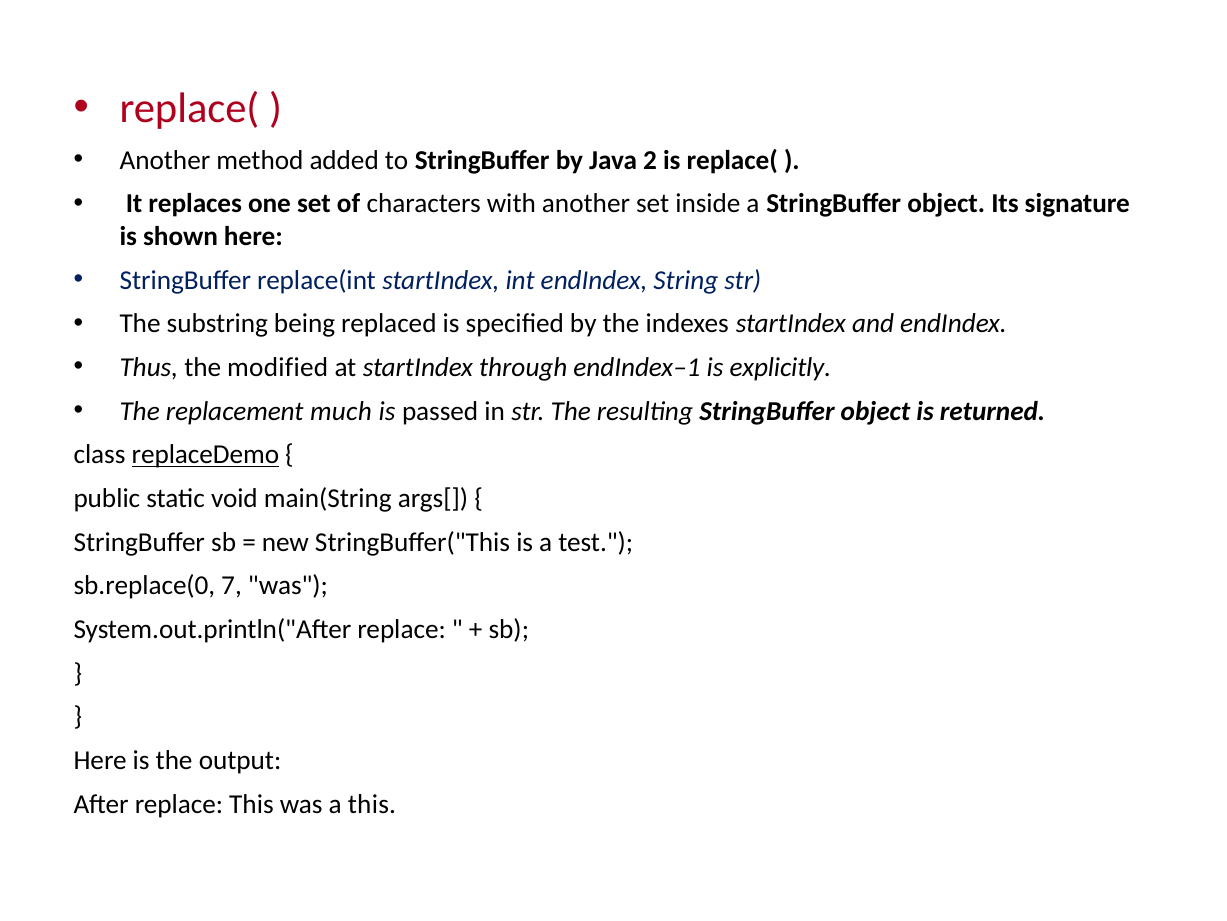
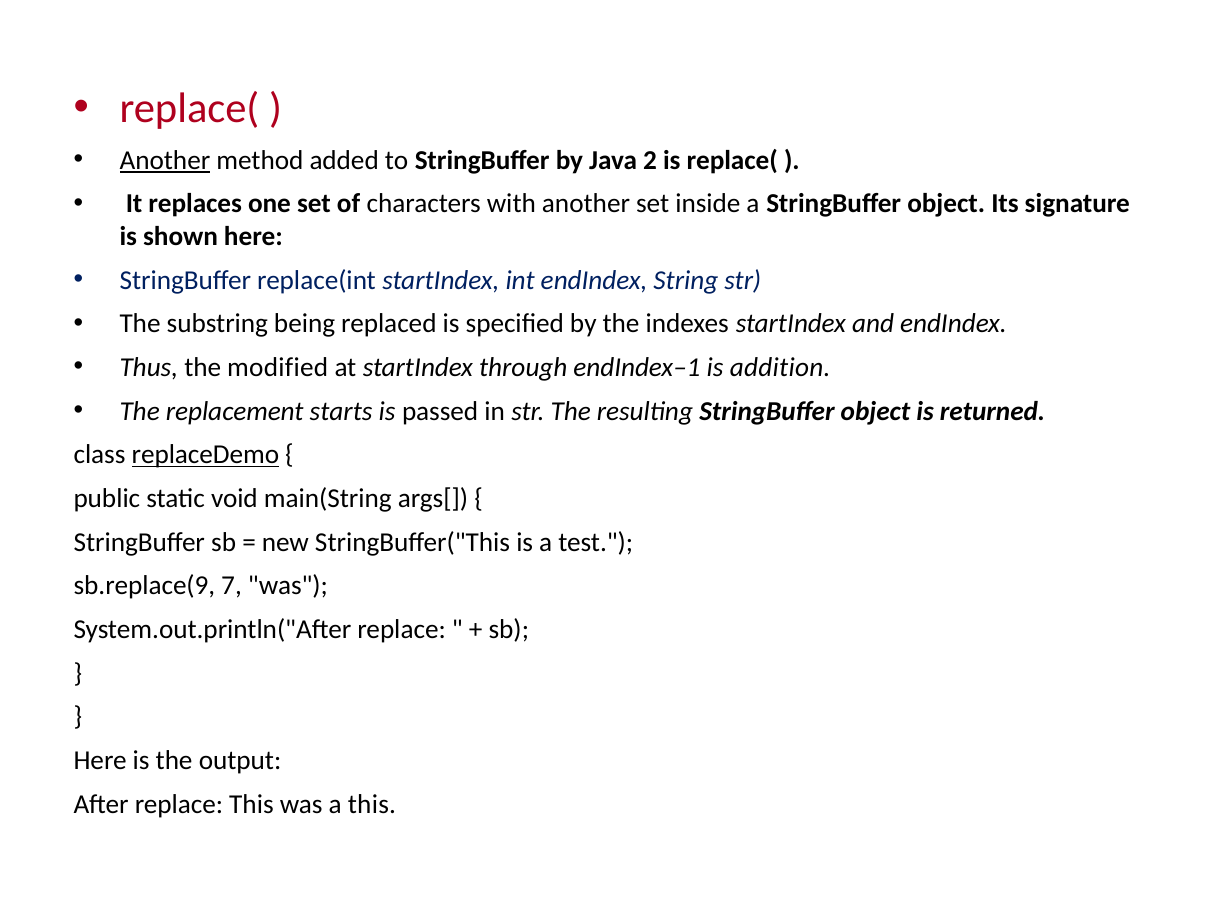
Another underline: none -> present (165, 160)
explicitly: explicitly -> addition (780, 367)
much: much -> starts (341, 411)
sb.replace(0: sb.replace(0 -> sb.replace(9 (144, 585)
